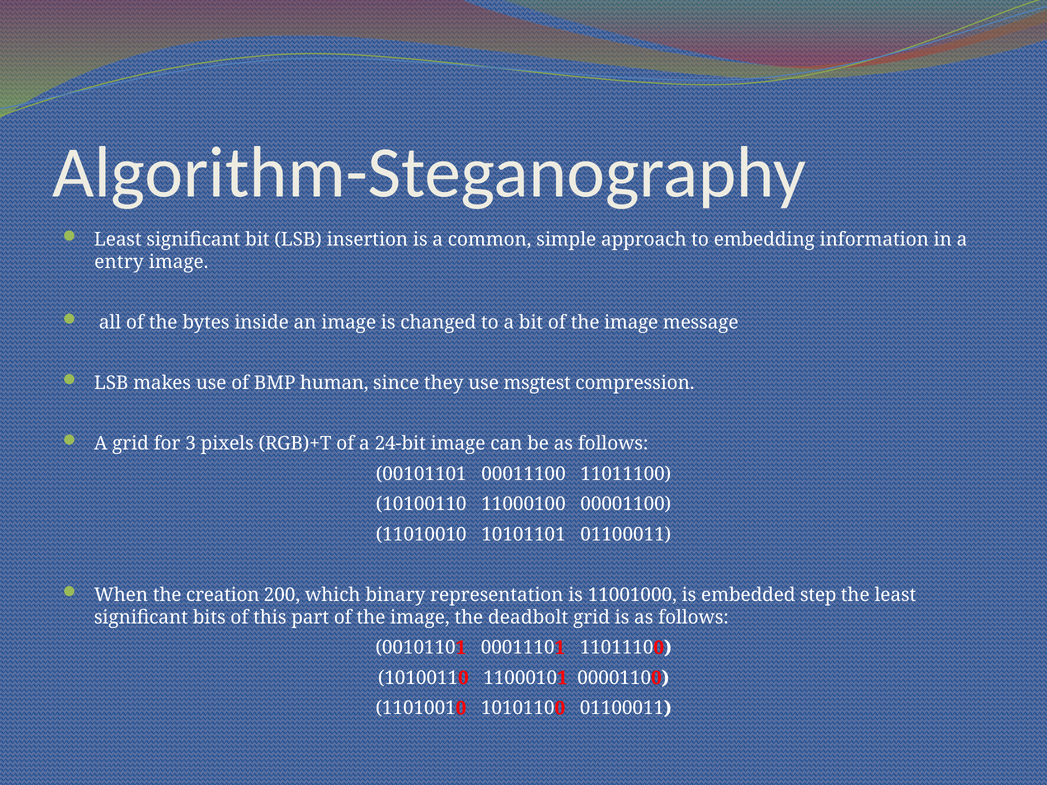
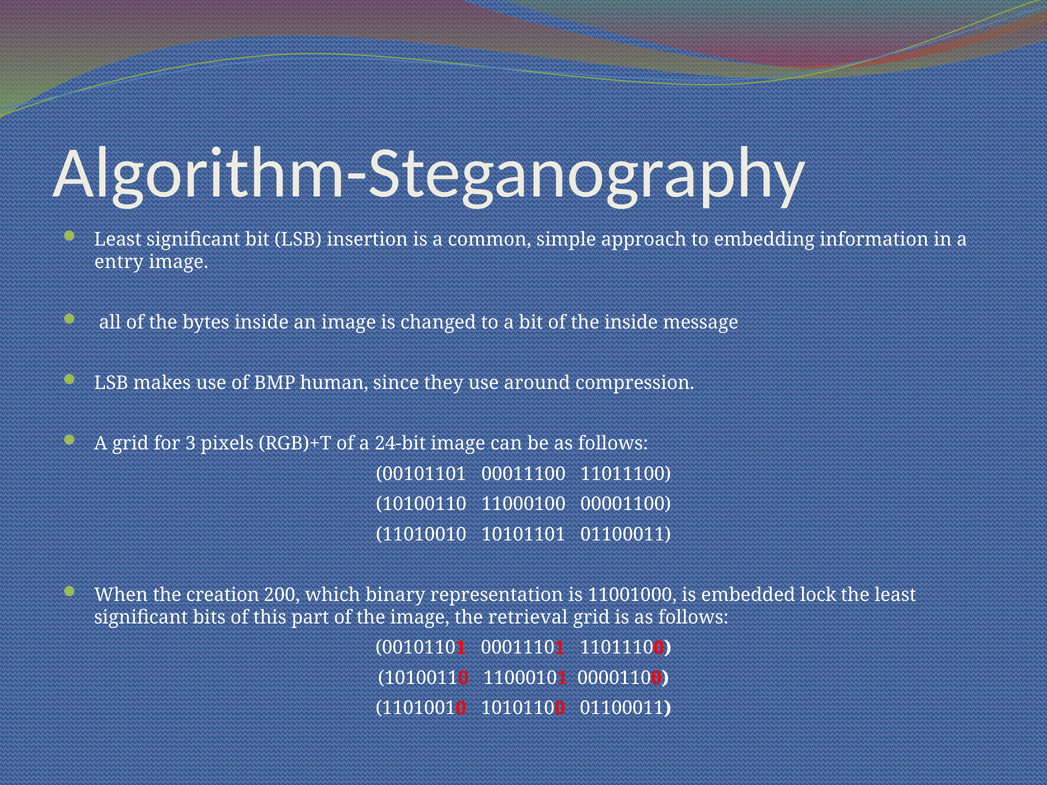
bit of the image: image -> inside (631, 323)
msgtest: msgtest -> around (537, 383)
step: step -> lock (818, 595)
deadbolt: deadbolt -> retrieval (528, 618)
